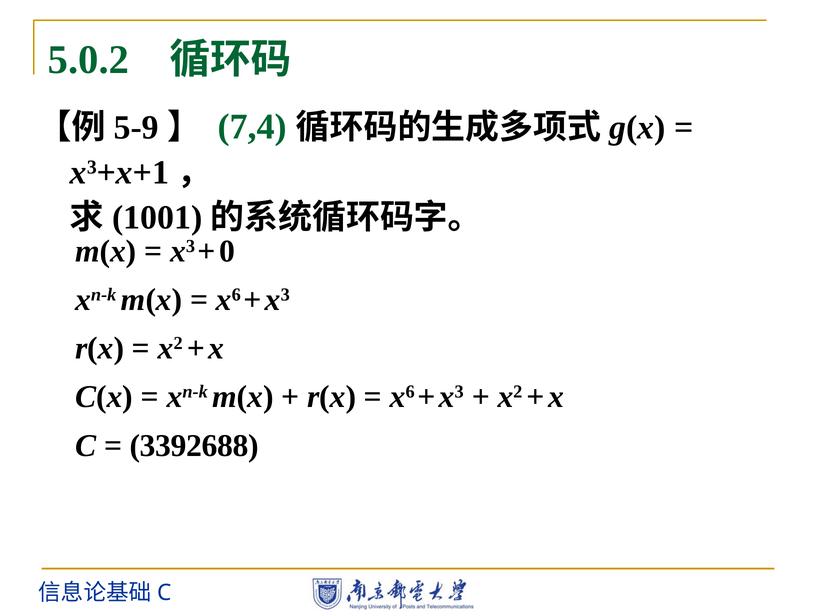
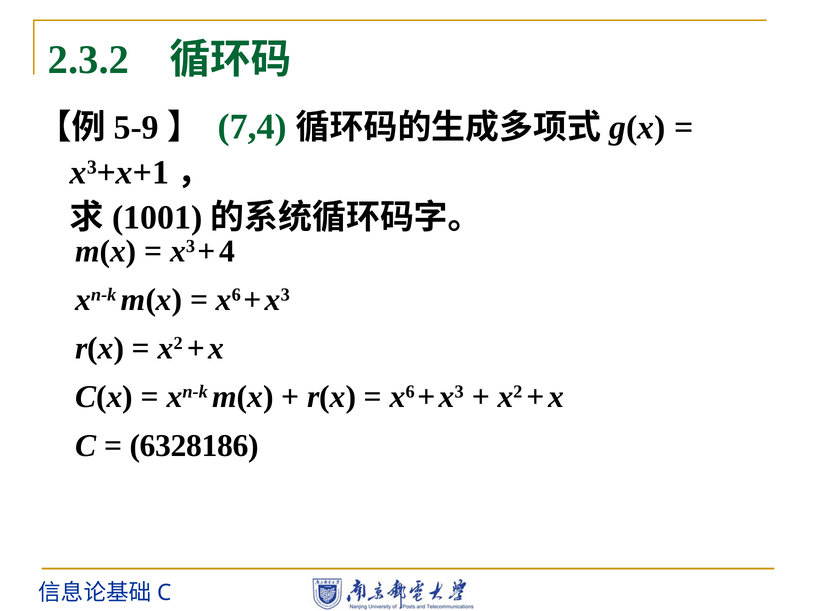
5.0.2: 5.0.2 -> 2.3.2 (89, 60)
0: 0 -> 4 (227, 251)
3392688: 3392688 -> 6328186 (194, 445)
